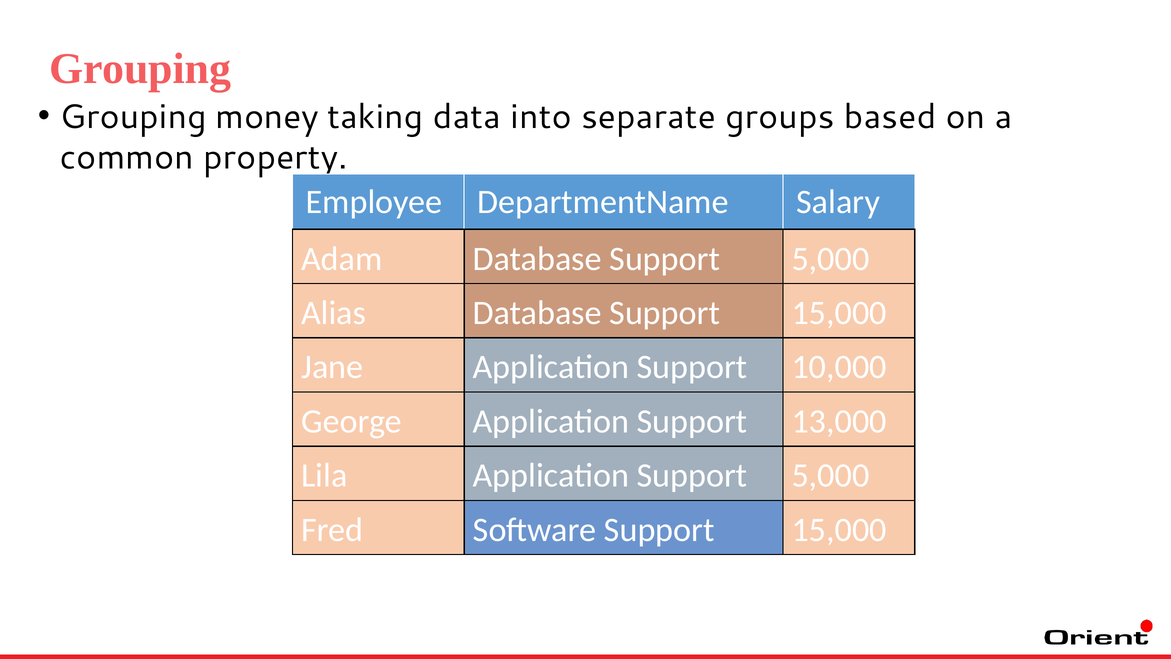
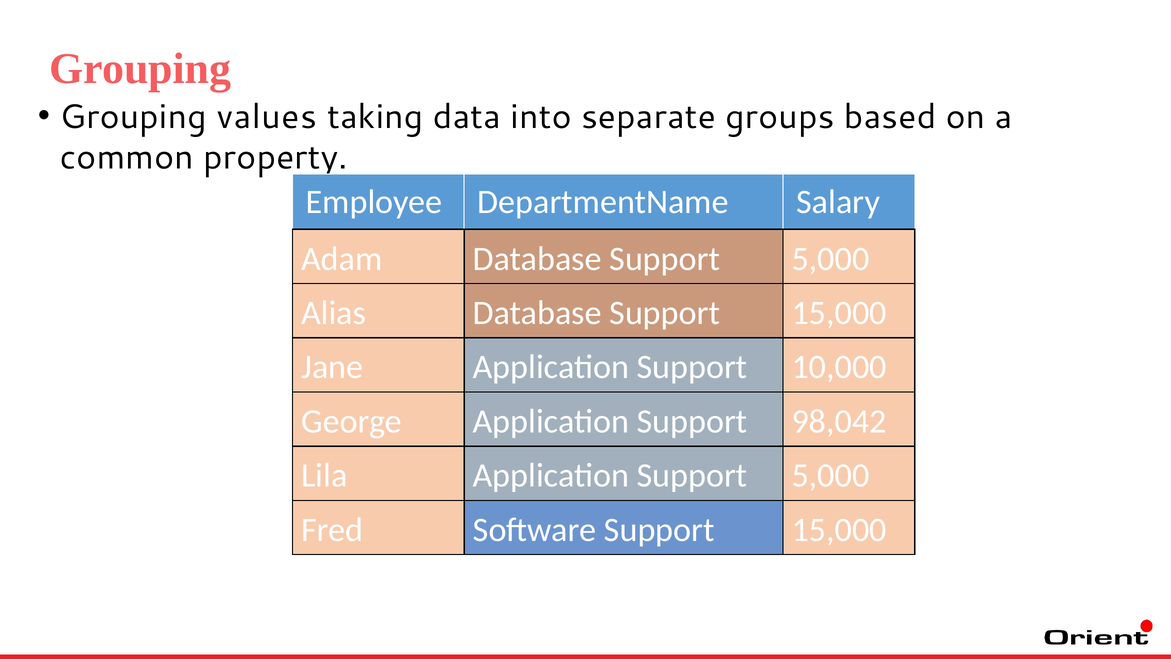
money: money -> values (267, 117)
13,000: 13,000 -> 98,042 (839, 421)
